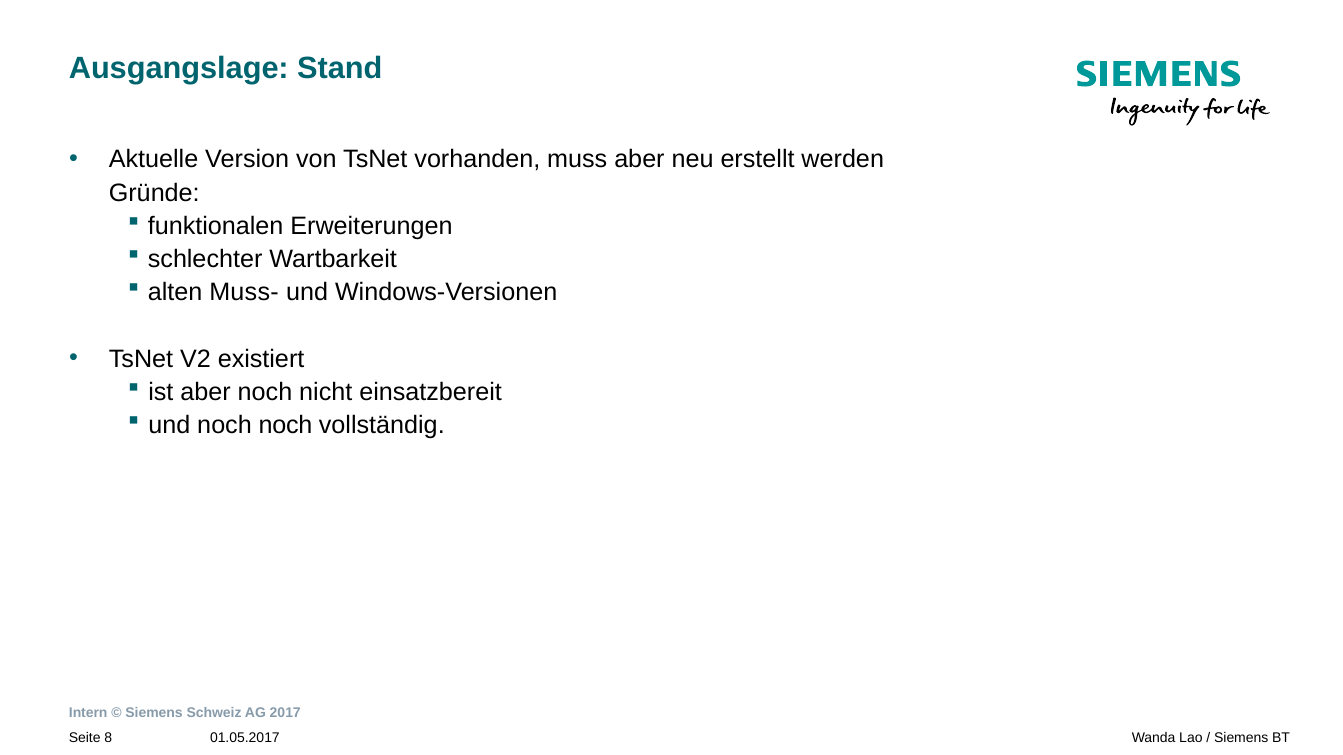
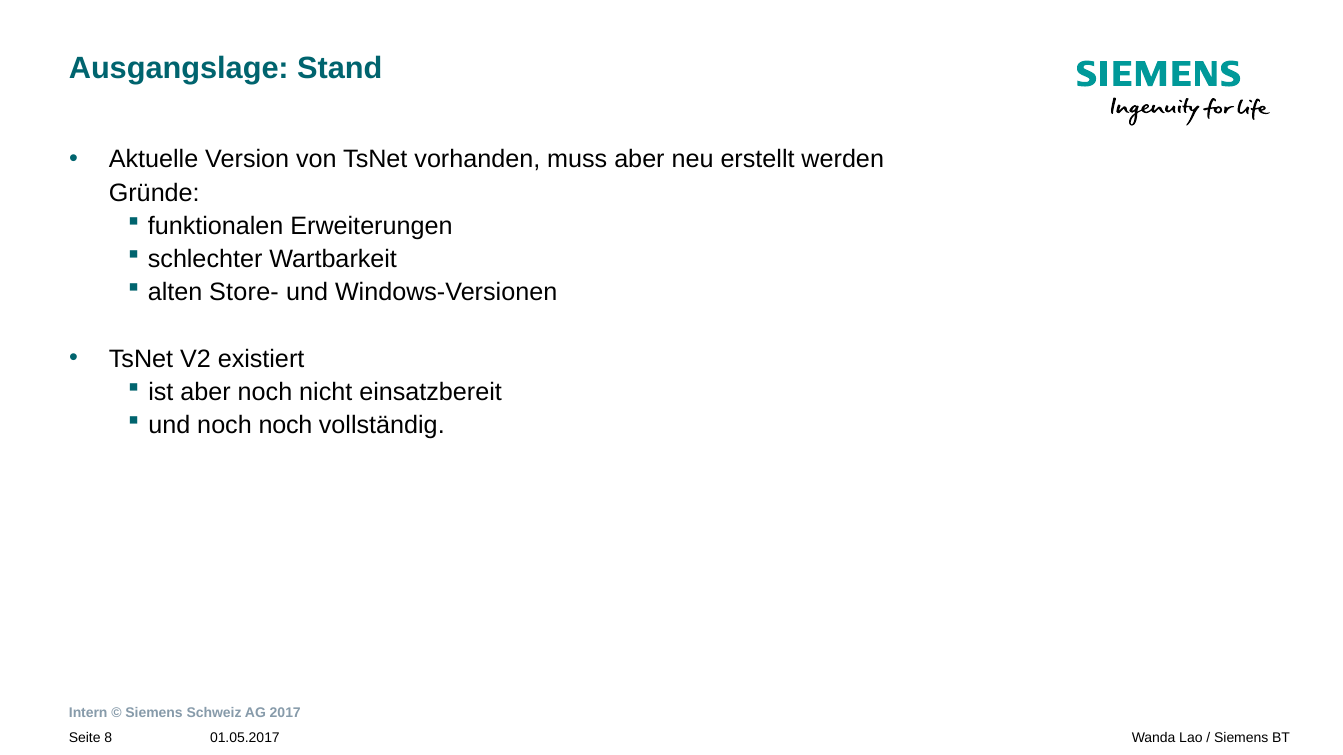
Muss-: Muss- -> Store- (244, 292)
